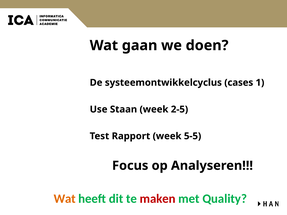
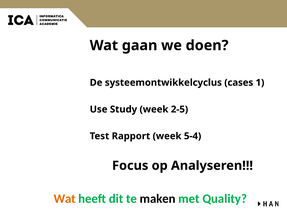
Staan: Staan -> Study (124, 109)
5-5: 5-5 -> 5-4 (193, 136)
maken colour: red -> black (158, 199)
